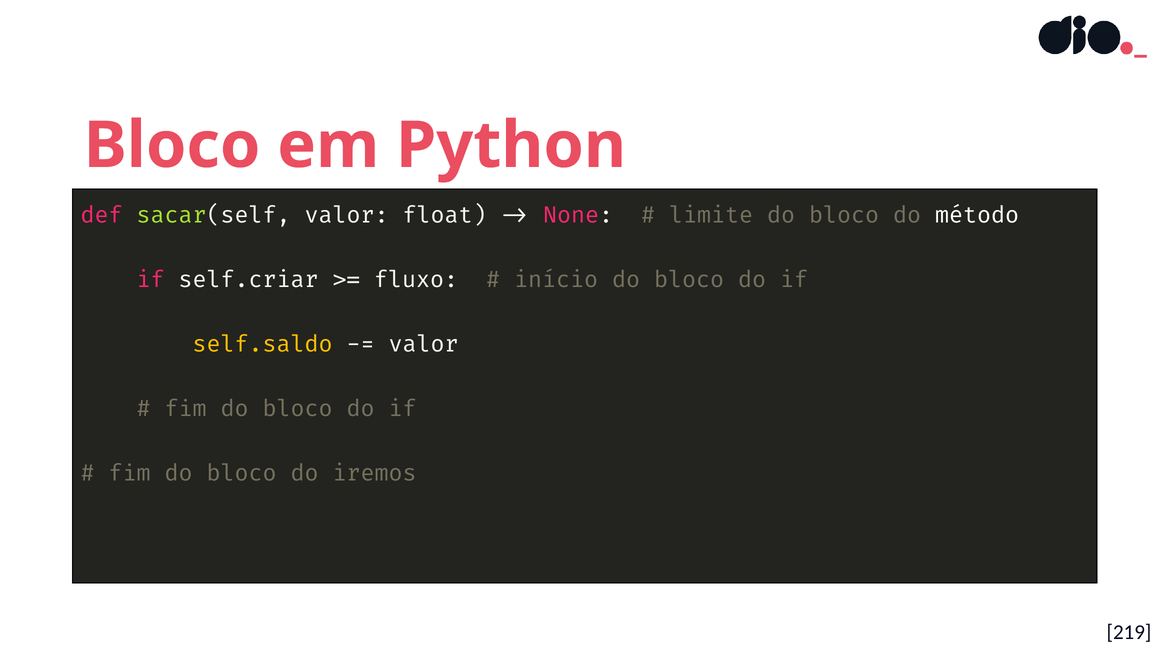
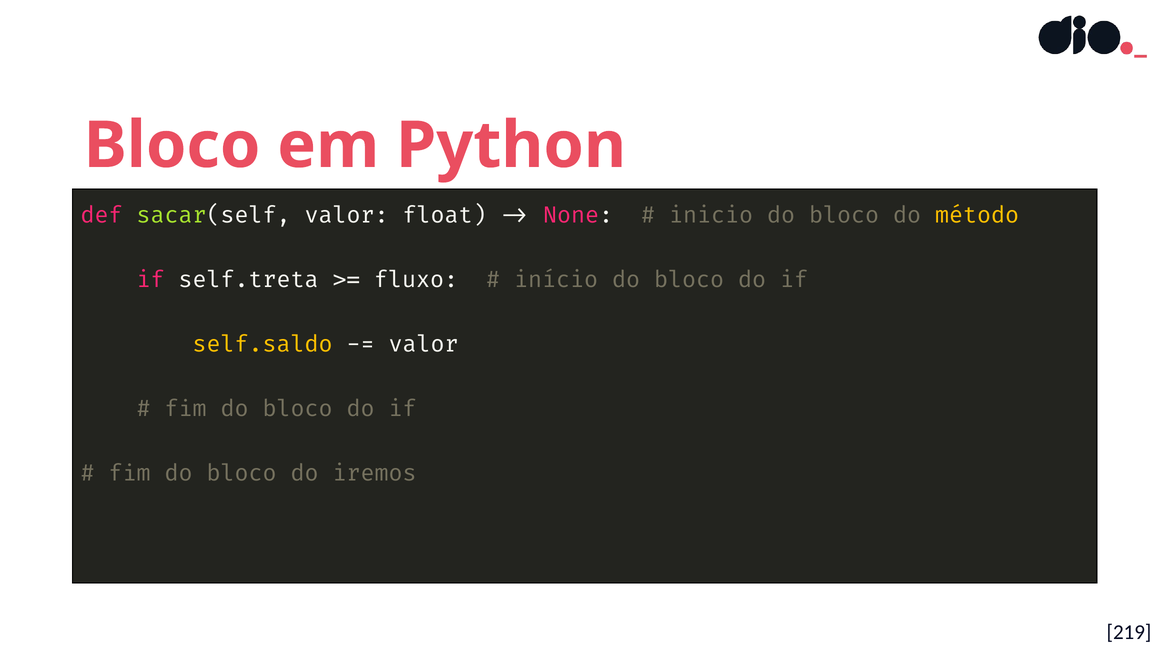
limite: limite -> inicio (711, 215)
método colour: white -> yellow (977, 215)
self.criar: self.criar -> self.treta (249, 280)
